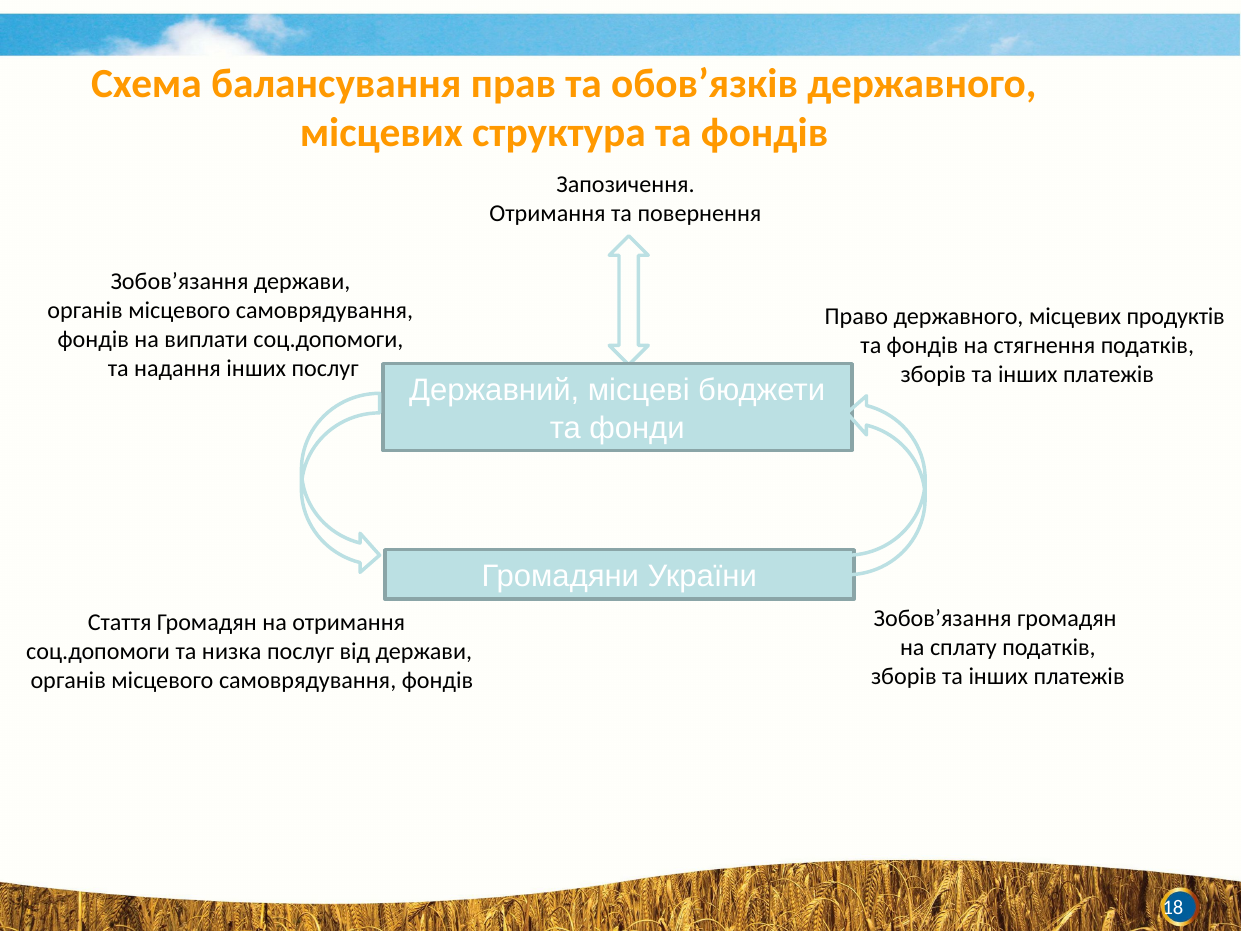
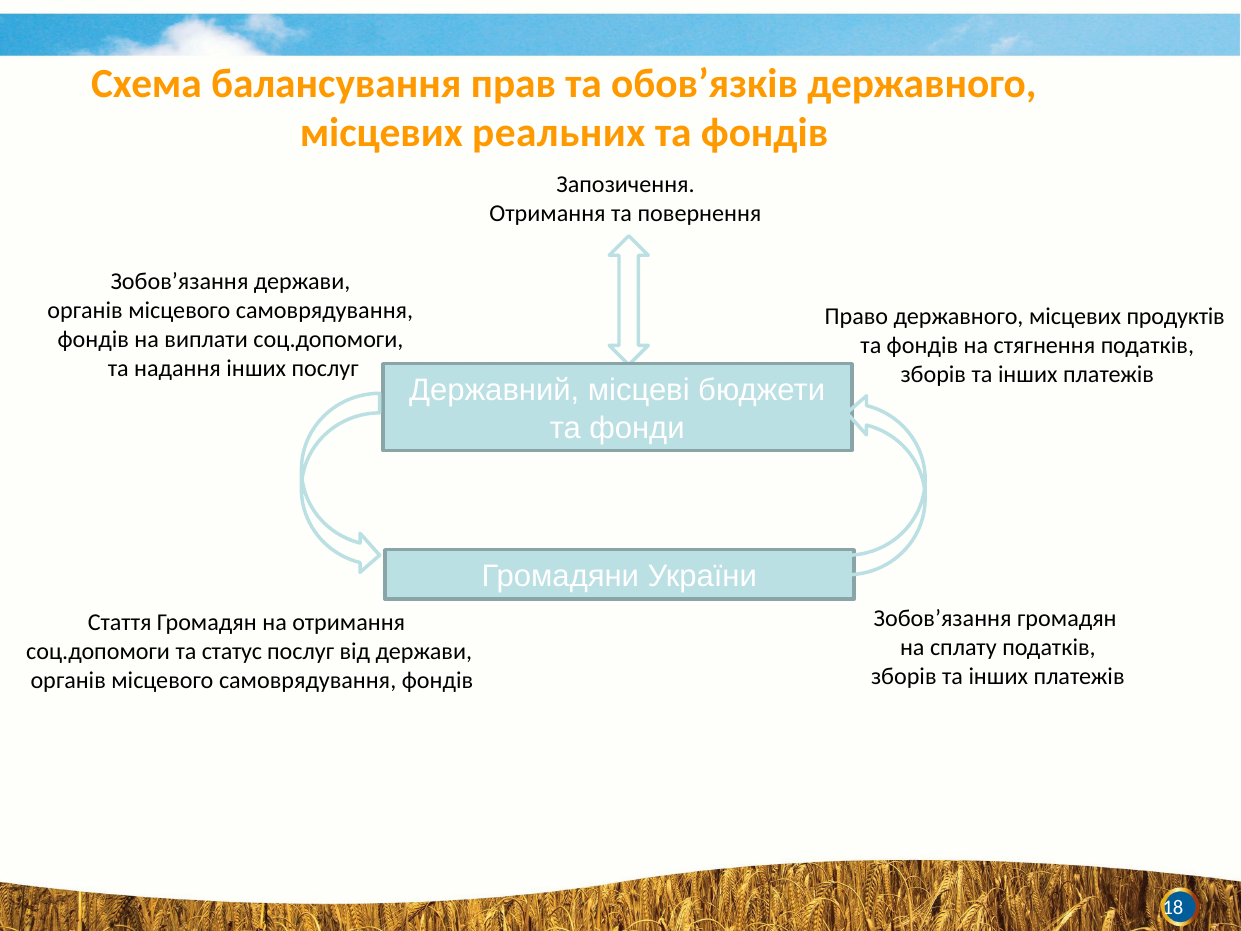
структура: структура -> реальних (559, 133)
низка: низка -> статус (232, 651)
